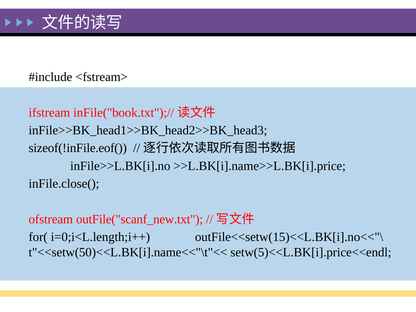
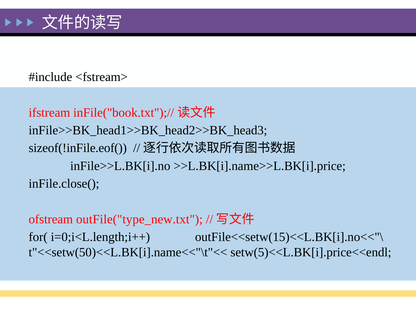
outFile("scanf_new.txt: outFile("scanf_new.txt -> outFile("type_new.txt (139, 219)
